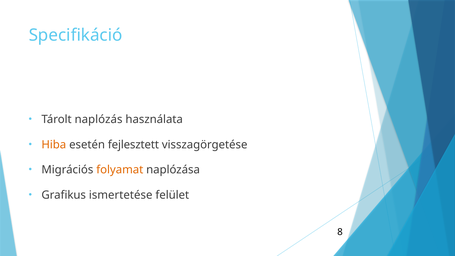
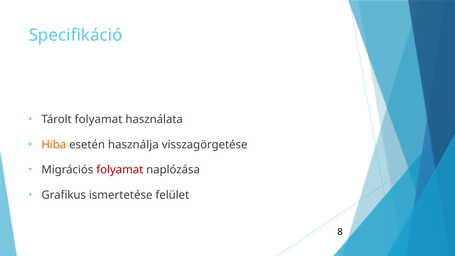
Tárolt naplózás: naplózás -> folyamat (99, 119)
fejlesztett: fejlesztett -> használja (133, 145)
folyamat colour: orange -> red (120, 170)
